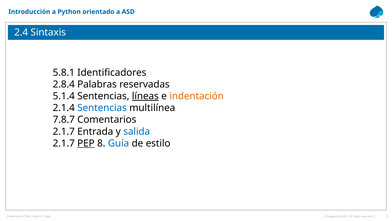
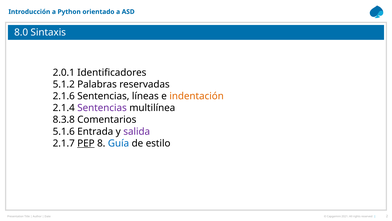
2.4: 2.4 -> 8.0 (21, 32)
5.8.1: 5.8.1 -> 2.0.1 (64, 72)
2.8.4: 2.8.4 -> 5.1.2 (64, 84)
5.1.4: 5.1.4 -> 2.1.6 (64, 96)
líneas underline: present -> none (145, 96)
Sentencias colour: blue -> purple (102, 108)
7.8.7: 7.8.7 -> 8.3.8 (64, 119)
2.1.7: 2.1.7 -> 5.1.6 (64, 131)
salida colour: blue -> purple (137, 131)
